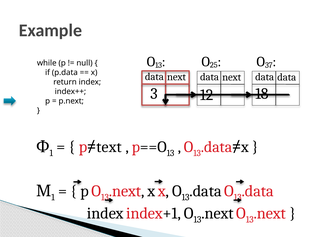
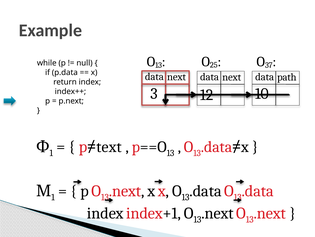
data data: data -> path (287, 77)
18: 18 -> 10 (262, 93)
